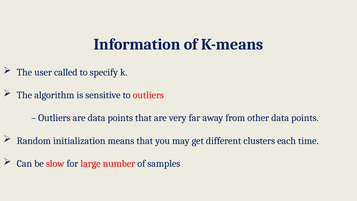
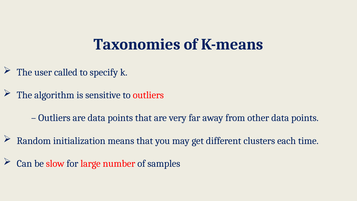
Information: Information -> Taxonomies (137, 44)
